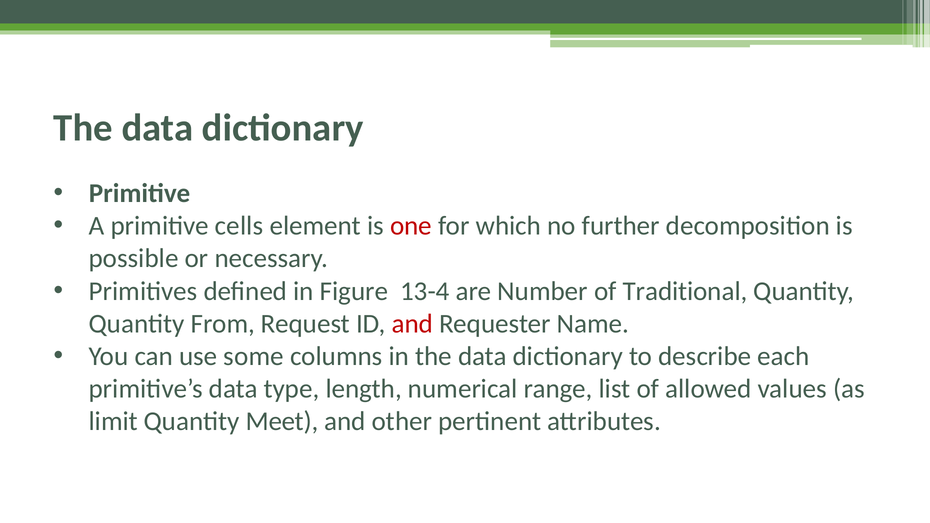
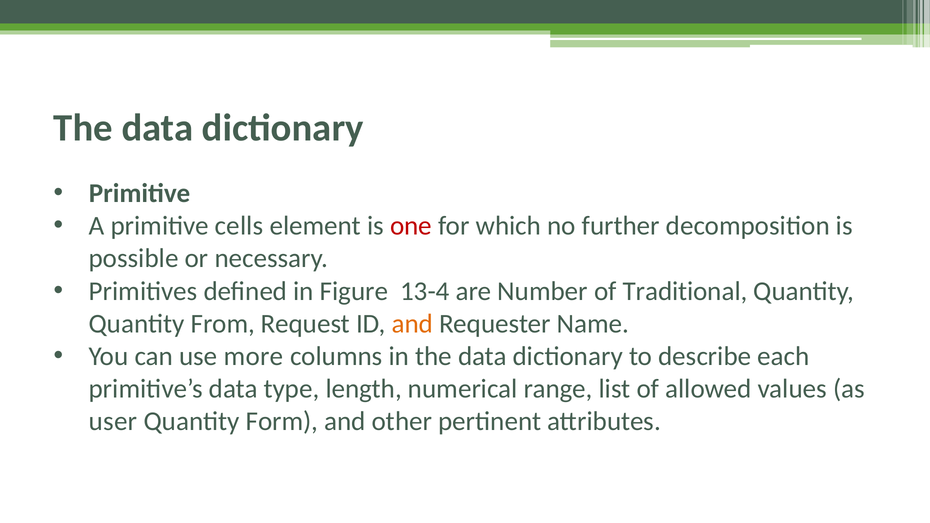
and colour: red -> orange (412, 324)
some: some -> more (254, 356)
limit: limit -> user (113, 421)
Meet: Meet -> Form (282, 421)
